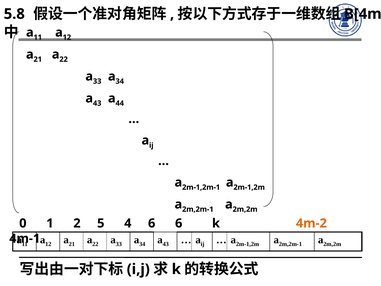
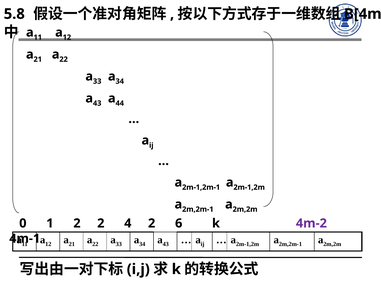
2 5: 5 -> 2 (101, 223)
4 6: 6 -> 2 (152, 223)
4m-2 colour: orange -> purple (311, 223)
